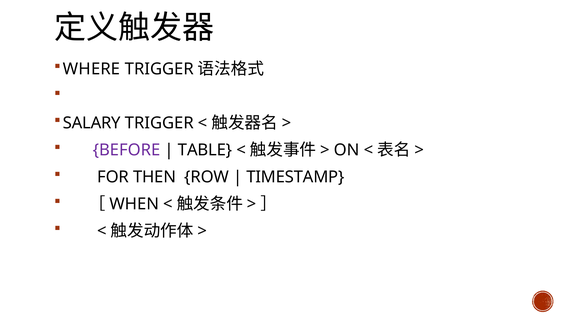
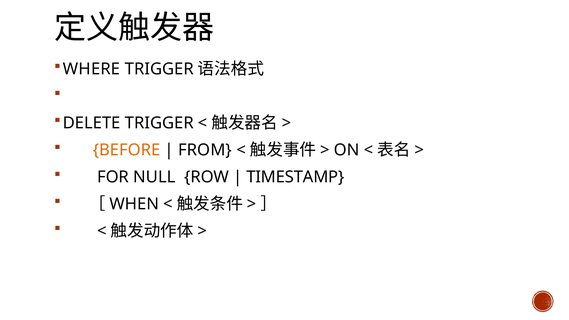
SALARY: SALARY -> DELETE (92, 123)
BEFORE colour: purple -> orange (127, 150)
TABLE: TABLE -> FROM (205, 150)
THEN: THEN -> NULL (154, 177)
